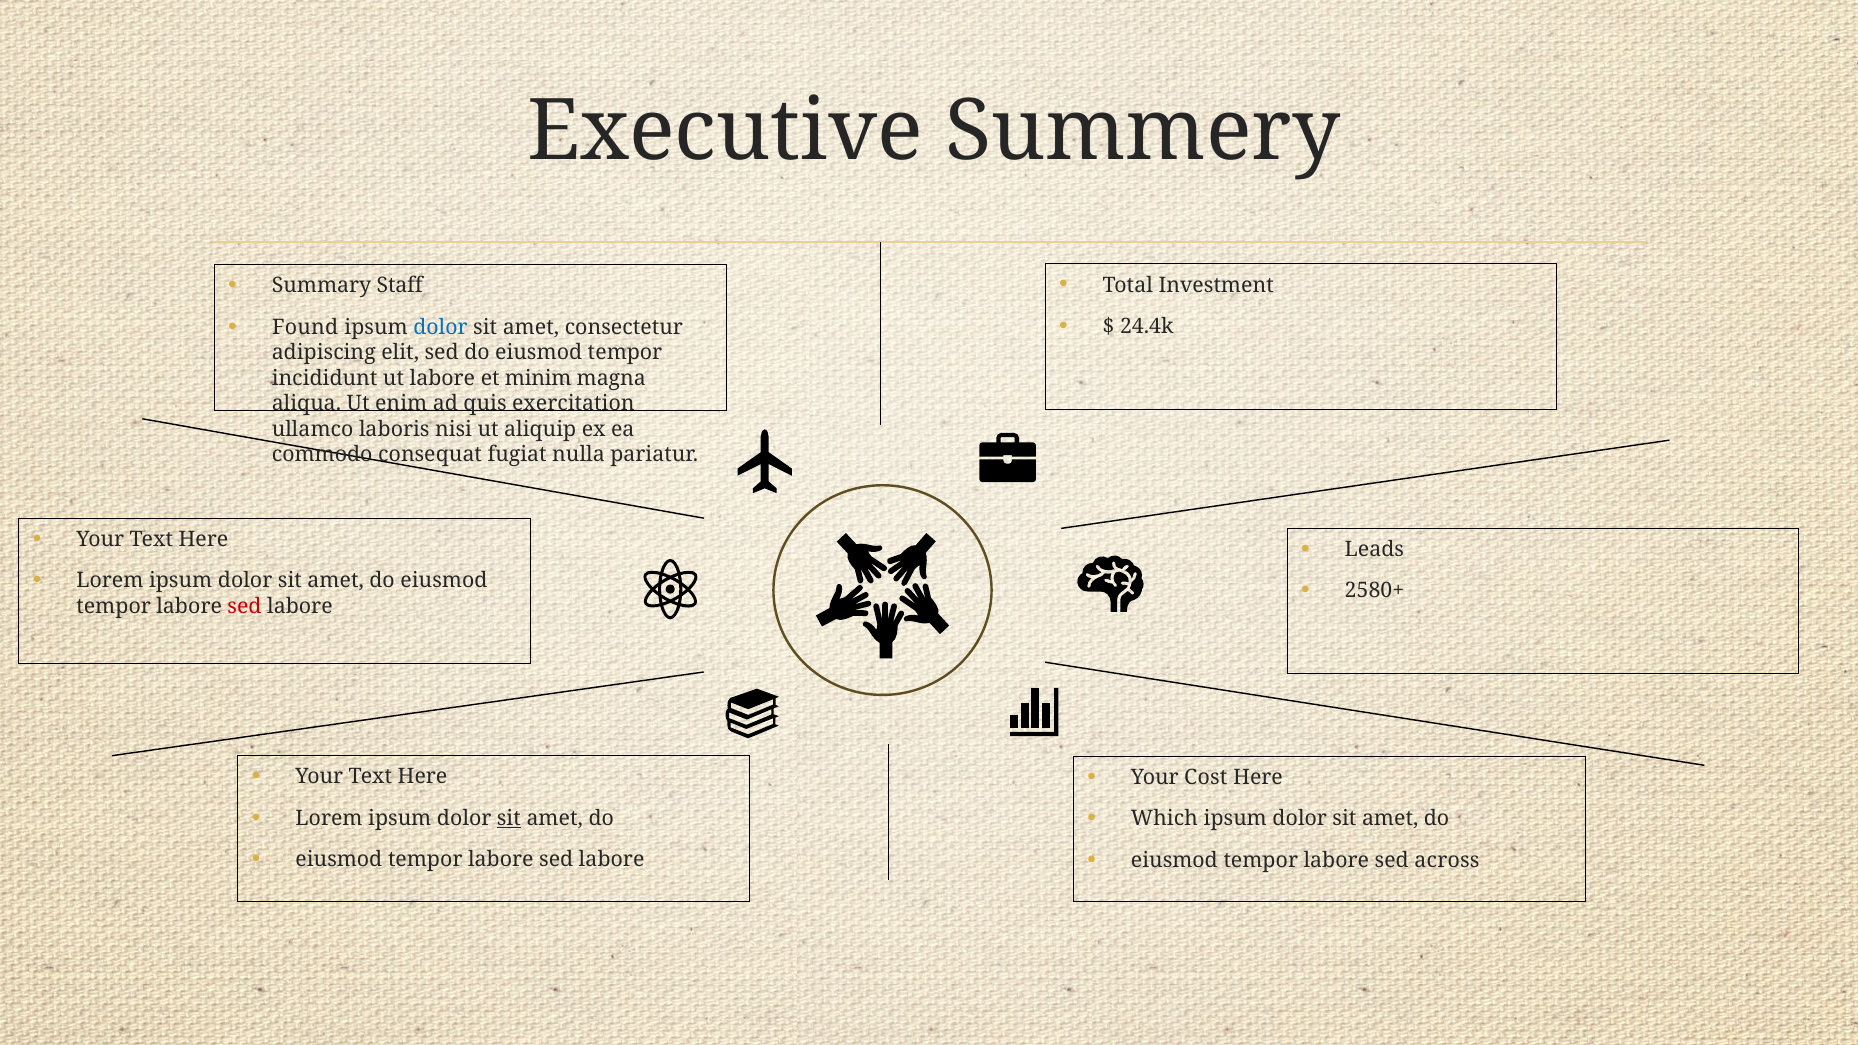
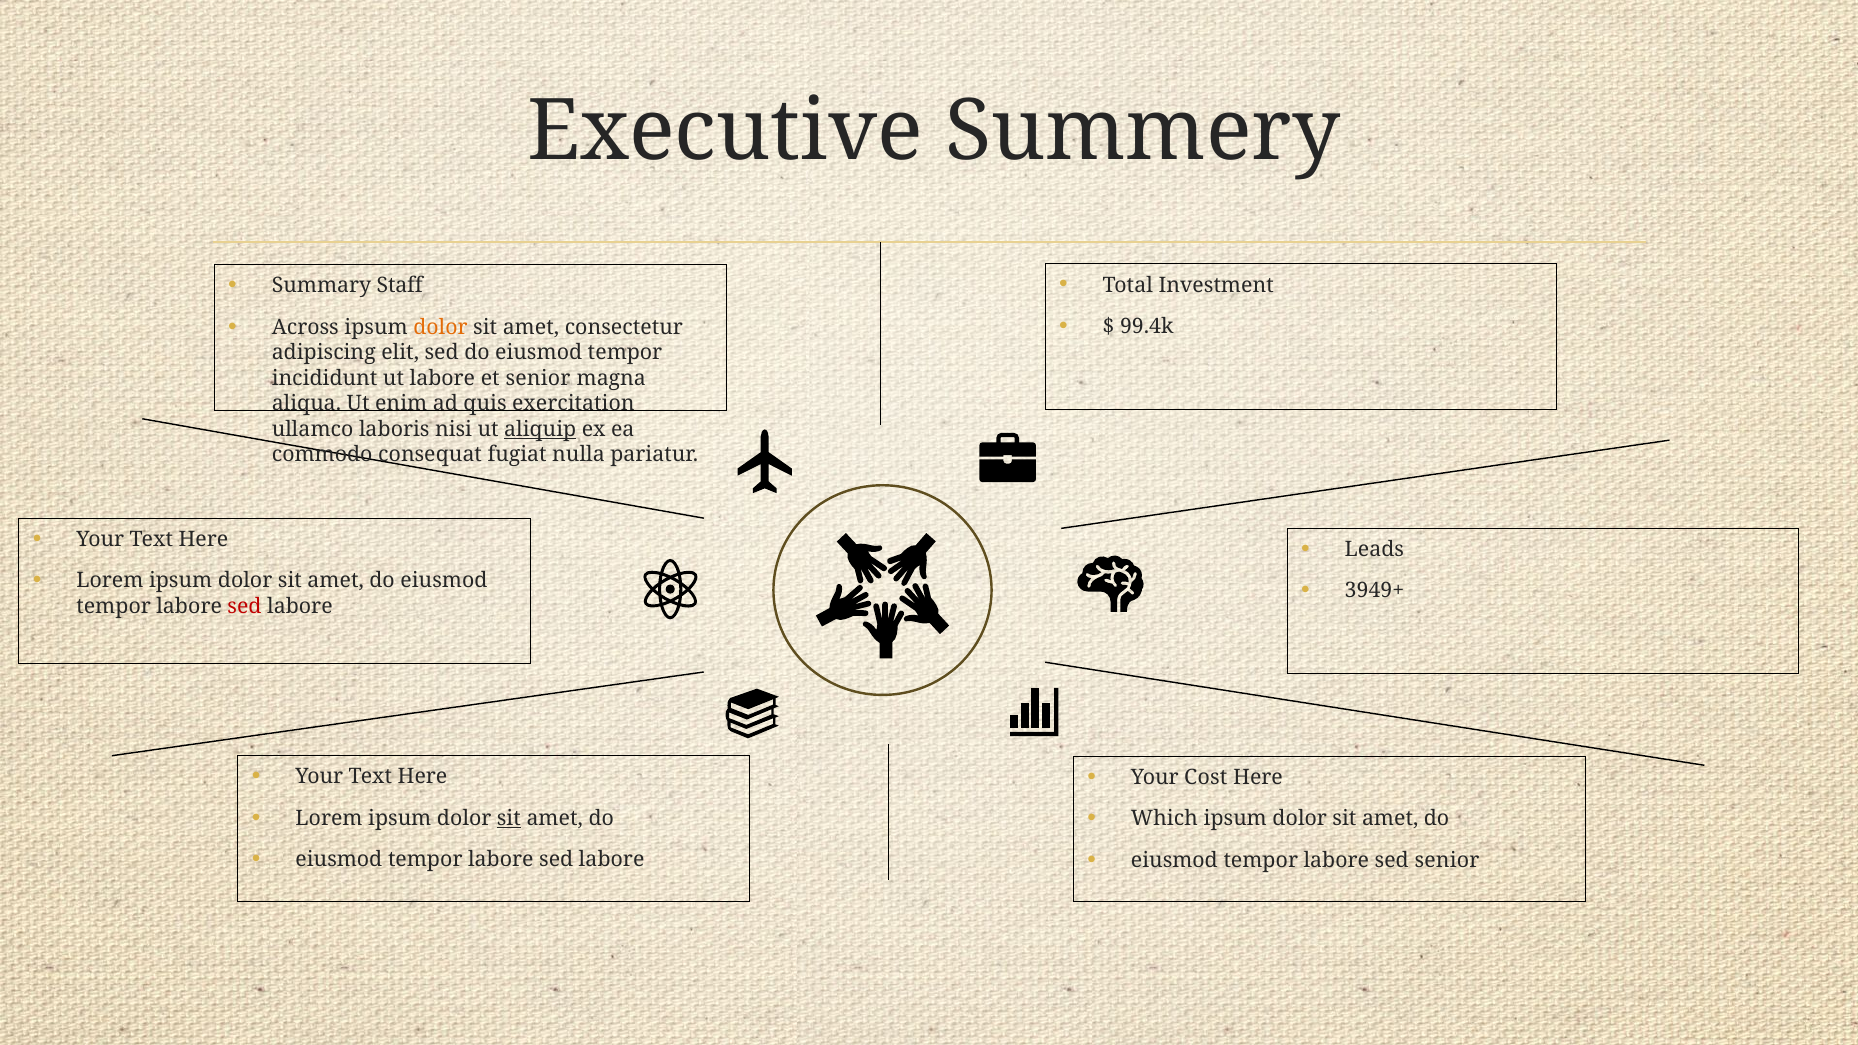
24.4k: 24.4k -> 99.4k (1147, 327)
Found: Found -> Across (305, 327)
dolor colour: blue -> orange (440, 327)
et minim: minim -> senior (538, 378)
aliquip underline: none -> present (540, 429)
2580+: 2580+ -> 3949+ (1374, 591)
sed across: across -> senior (1447, 860)
